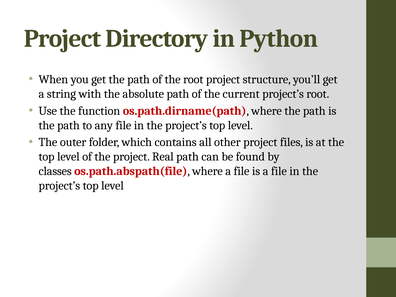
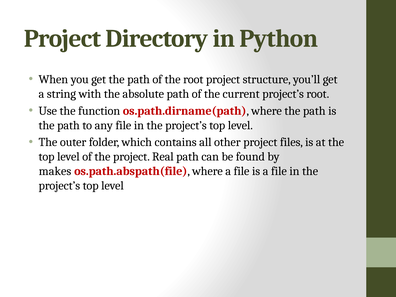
classes: classes -> makes (55, 171)
